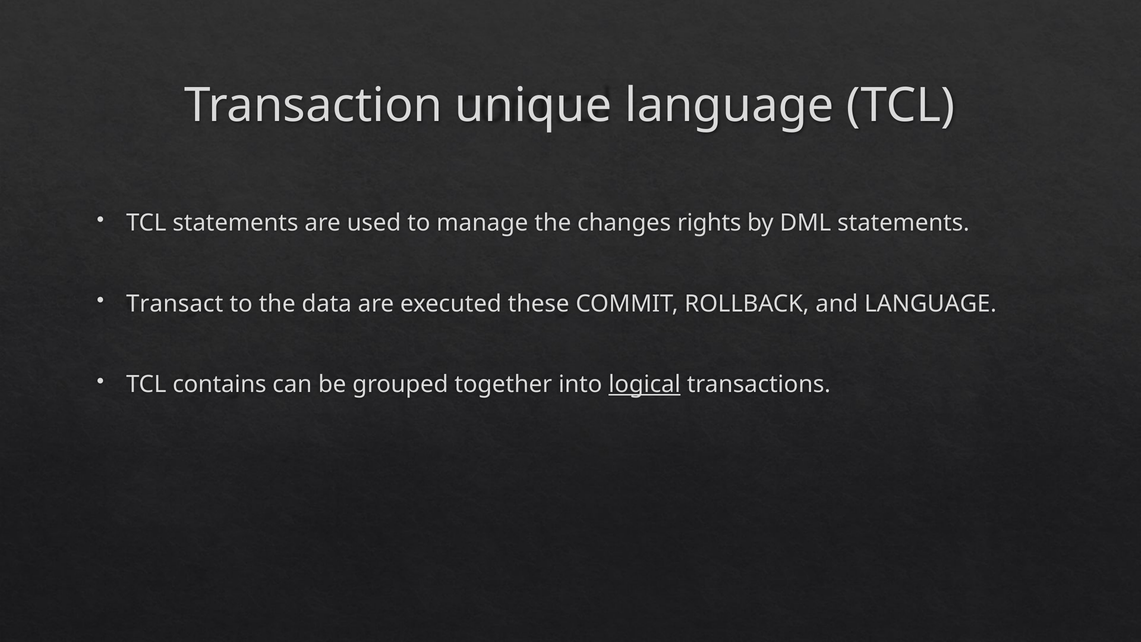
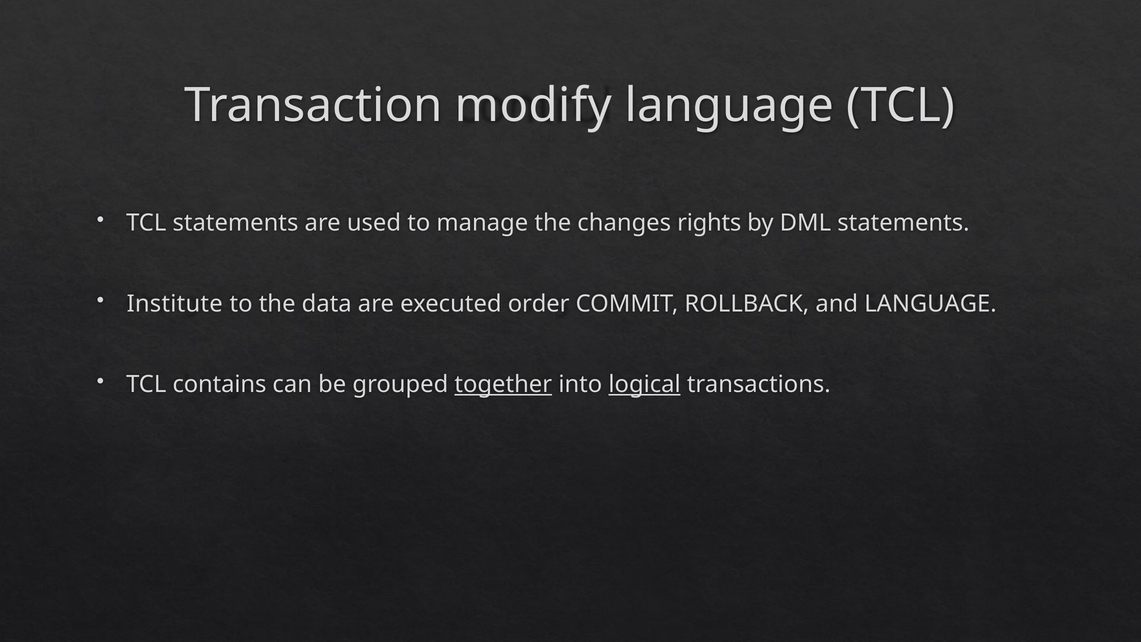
unique: unique -> modify (533, 106)
Transact: Transact -> Institute (175, 304)
these: these -> order (539, 304)
together underline: none -> present (503, 384)
